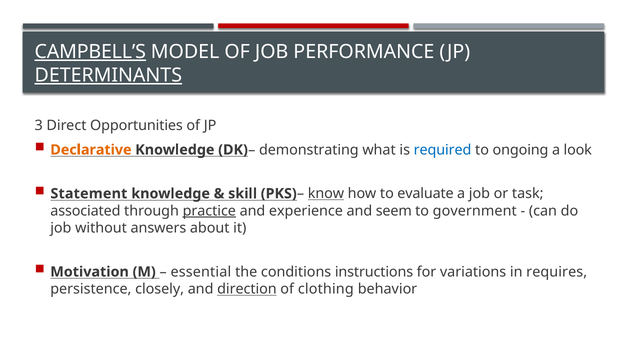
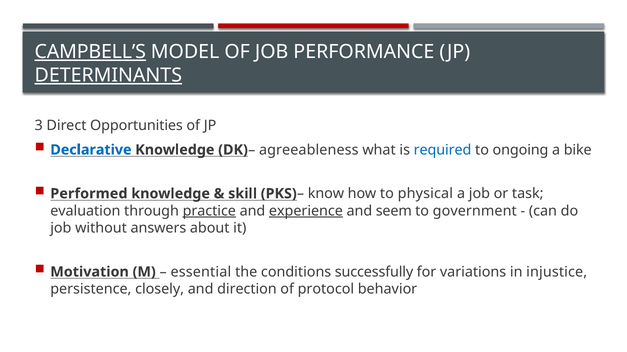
Declarative colour: orange -> blue (91, 150)
demonstrating: demonstrating -> agreeableness (309, 150)
look: look -> bike (578, 150)
Statement: Statement -> Performed (89, 194)
know underline: present -> none (326, 194)
evaluate: evaluate -> physical (425, 194)
associated: associated -> evaluation (85, 211)
experience underline: none -> present (306, 211)
instructions: instructions -> successfully (374, 272)
requires: requires -> injustice (557, 272)
direction underline: present -> none (247, 290)
clothing: clothing -> protocol (326, 290)
